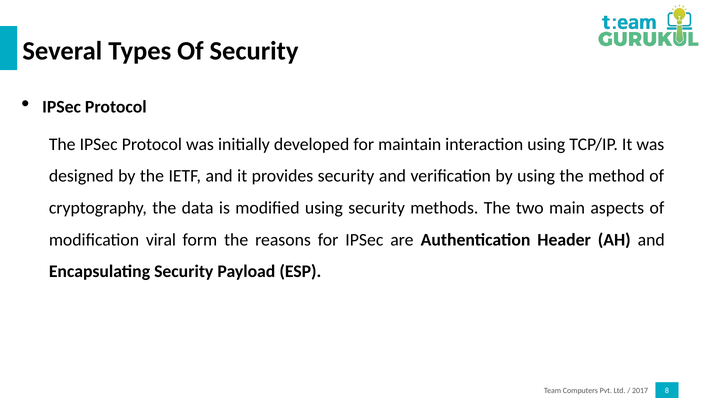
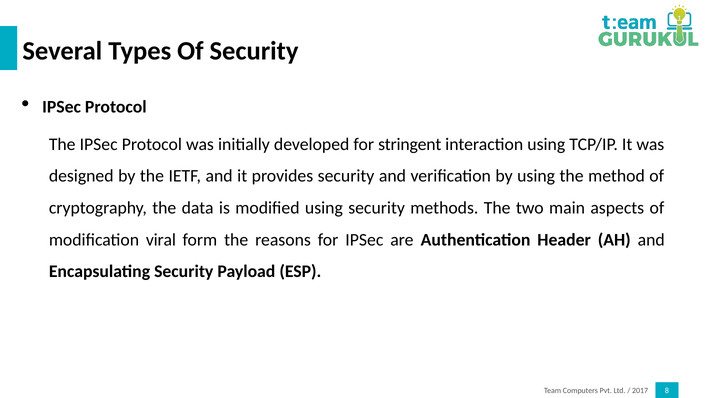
maintain: maintain -> stringent (410, 144)
